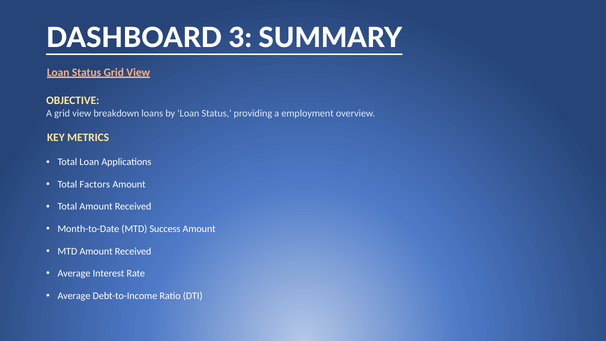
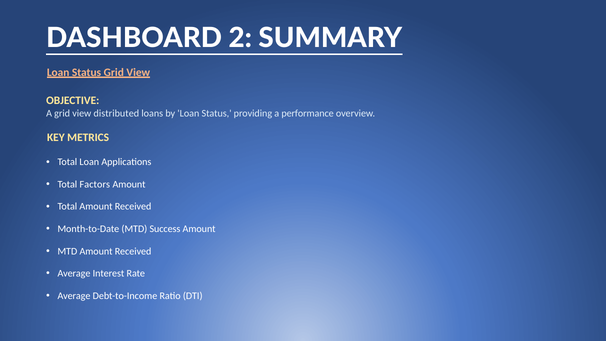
3: 3 -> 2 (240, 38)
breakdown: breakdown -> distributed (116, 113)
employment: employment -> performance (308, 113)
